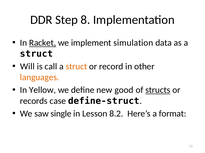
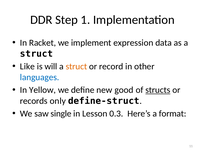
8: 8 -> 1 (85, 20)
Racket underline: present -> none (43, 43)
simulation: simulation -> expression (133, 43)
Will: Will -> Like (27, 67)
call: call -> will (51, 67)
languages colour: orange -> blue (40, 78)
case: case -> only (58, 101)
8.2: 8.2 -> 0.3 (116, 114)
